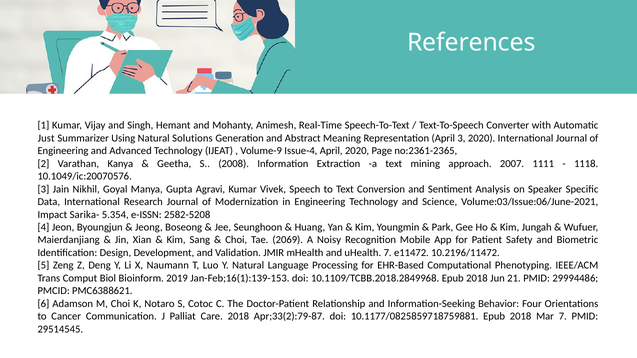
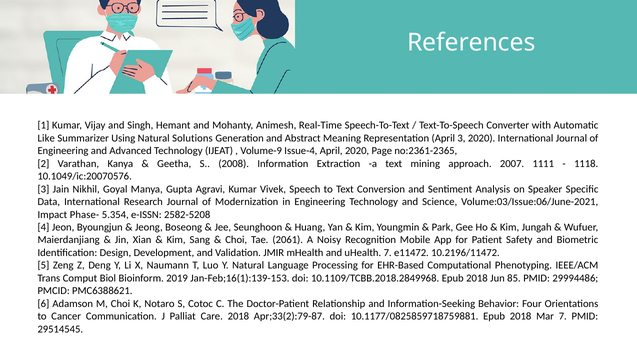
Just: Just -> Like (46, 138)
Sarika-: Sarika- -> Phase- (85, 215)
2069: 2069 -> 2061 (288, 240)
21: 21 -> 85 (514, 278)
